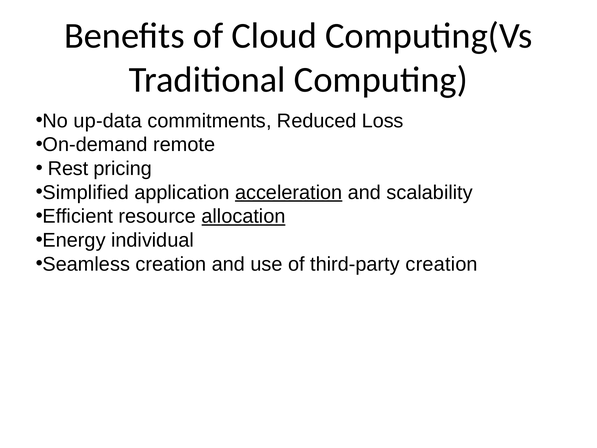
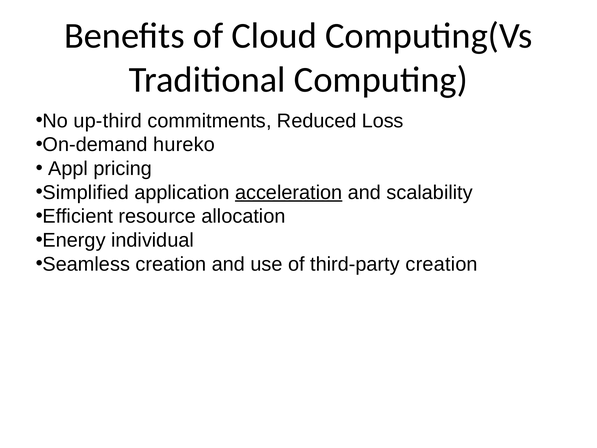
up-data: up-data -> up-third (108, 121)
remote: remote -> hureko (184, 145)
Rest: Rest -> Appl (68, 169)
allocation underline: present -> none (244, 216)
